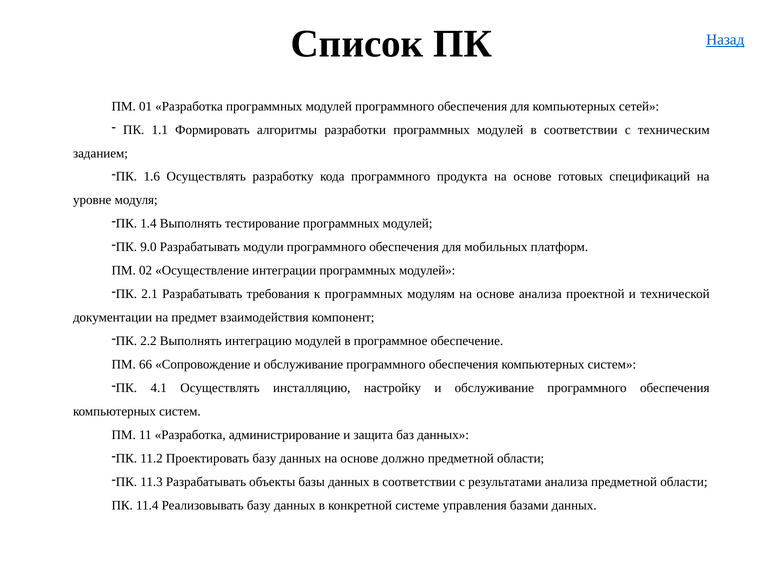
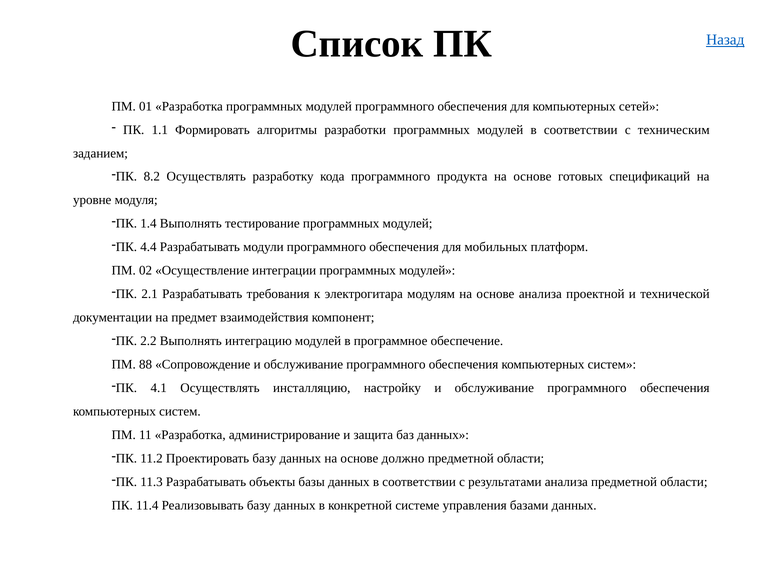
1.6: 1.6 -> 8.2 (152, 177)
9.0: 9.0 -> 4.4 (148, 247)
к программных: программных -> электрогитара (364, 294)
66: 66 -> 88 (146, 365)
